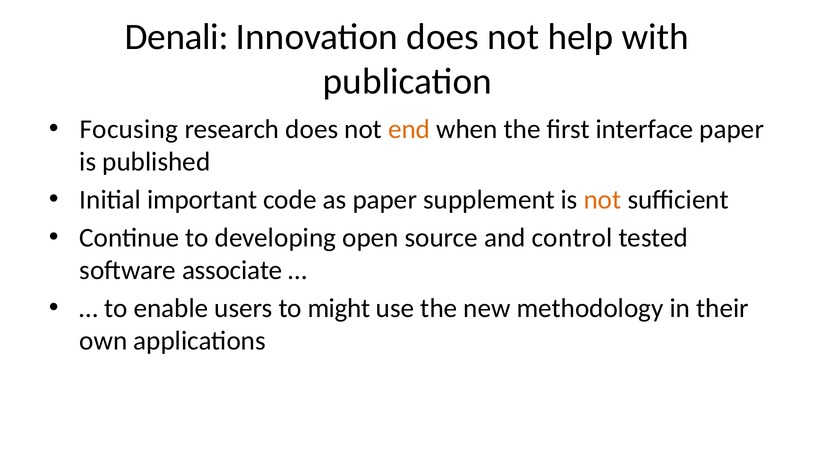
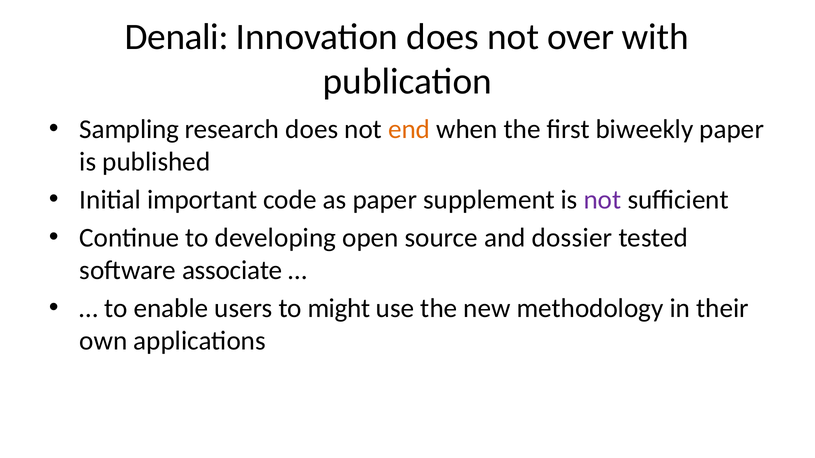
help: help -> over (581, 37)
Focusing: Focusing -> Sampling (129, 129)
interface: interface -> biweekly (645, 129)
not colour: orange -> purple (603, 200)
control: control -> dossier (572, 238)
